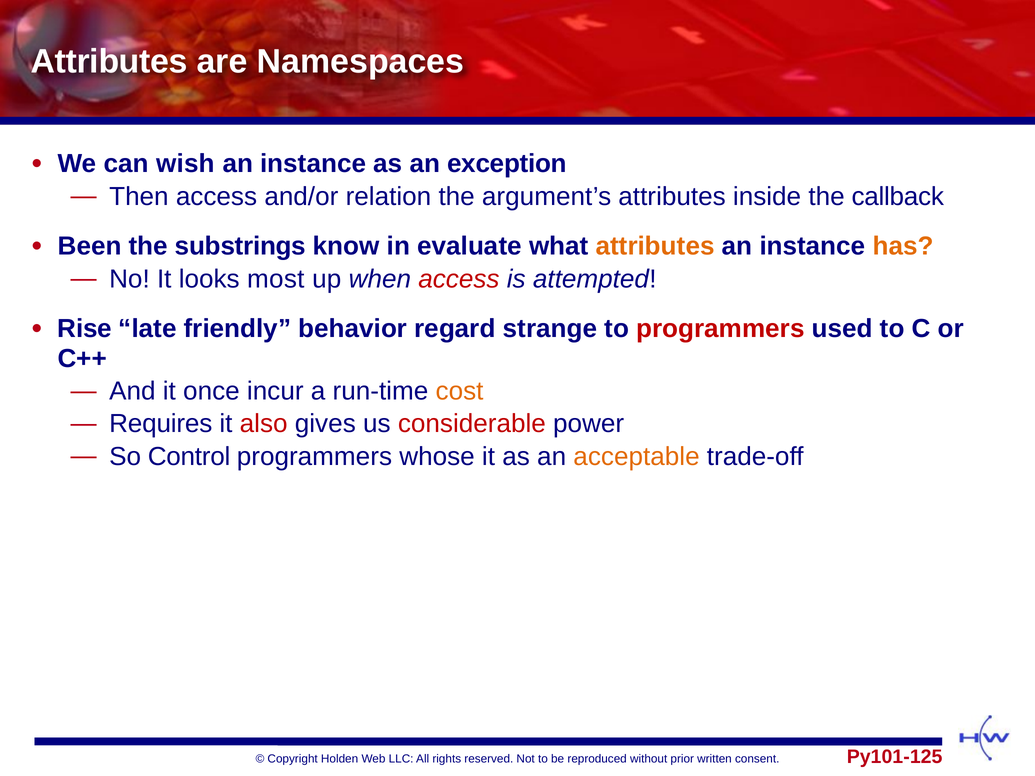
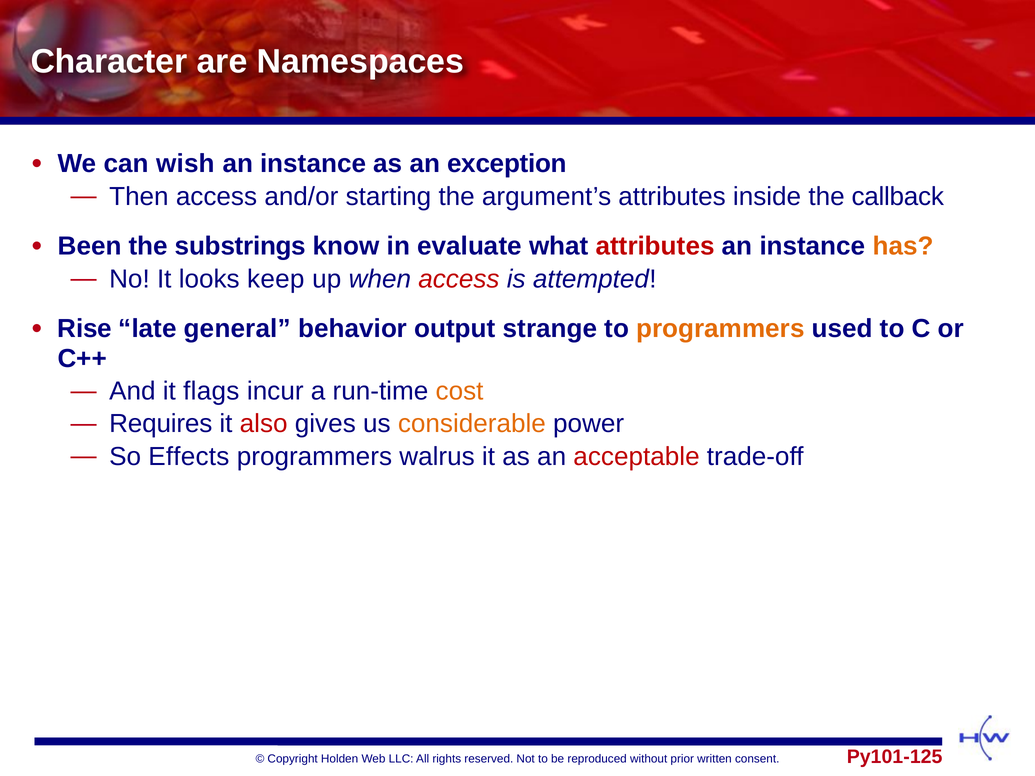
Attributes: Attributes -> Character (109, 62)
relation: relation -> starting (388, 197)
attributes colour: orange -> red (655, 246)
most: most -> keep (276, 279)
friendly: friendly -> general (237, 329)
regard: regard -> output (455, 329)
programmers colour: red -> orange (720, 329)
once: once -> flags (211, 391)
considerable colour: red -> orange (472, 424)
Control: Control -> Effects (189, 457)
whose: whose -> walrus (437, 457)
acceptable colour: orange -> red (637, 457)
